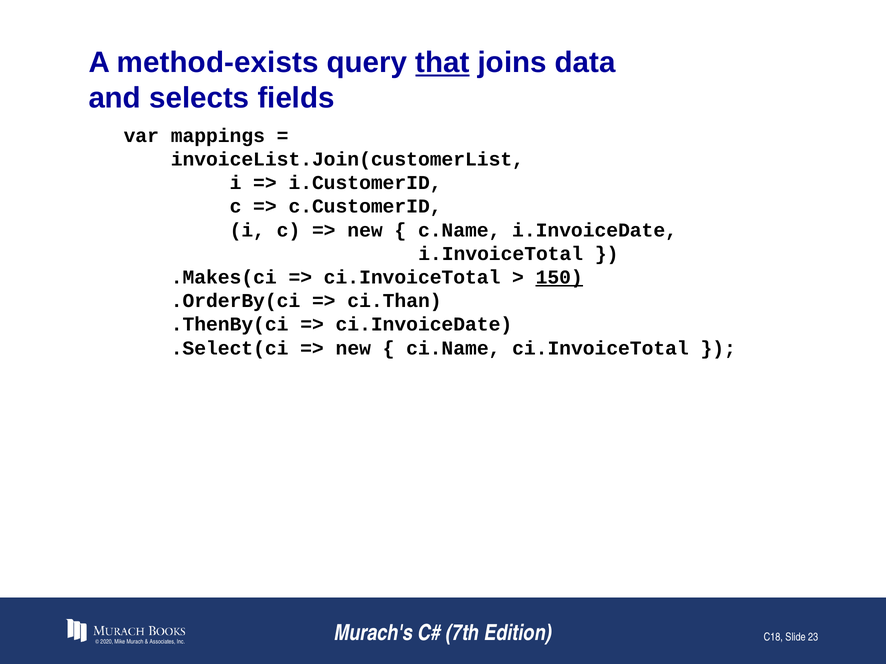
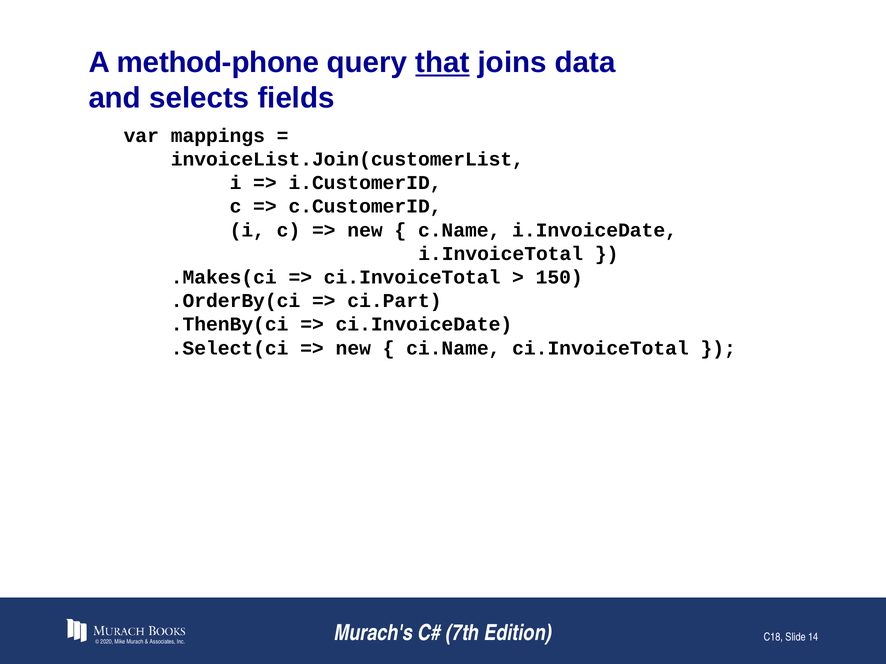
method-exists: method-exists -> method-phone (218, 63)
150 underline: present -> none (559, 277)
ci.Than: ci.Than -> ci.Part (394, 301)
23: 23 -> 14 (813, 638)
